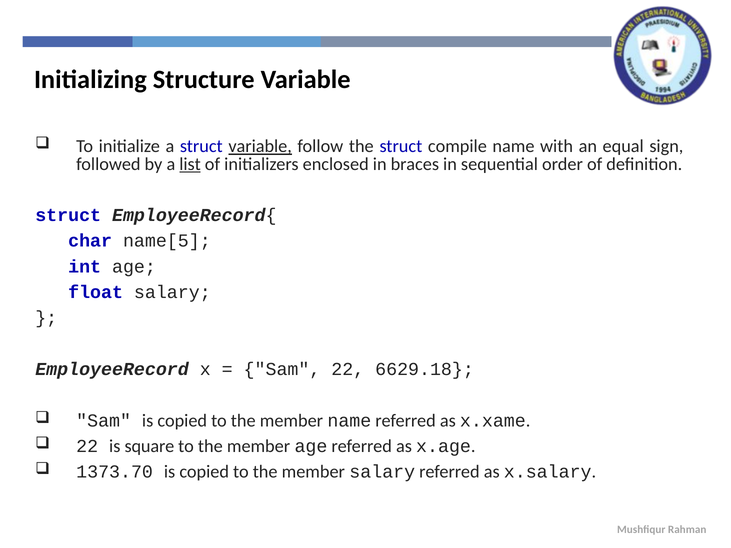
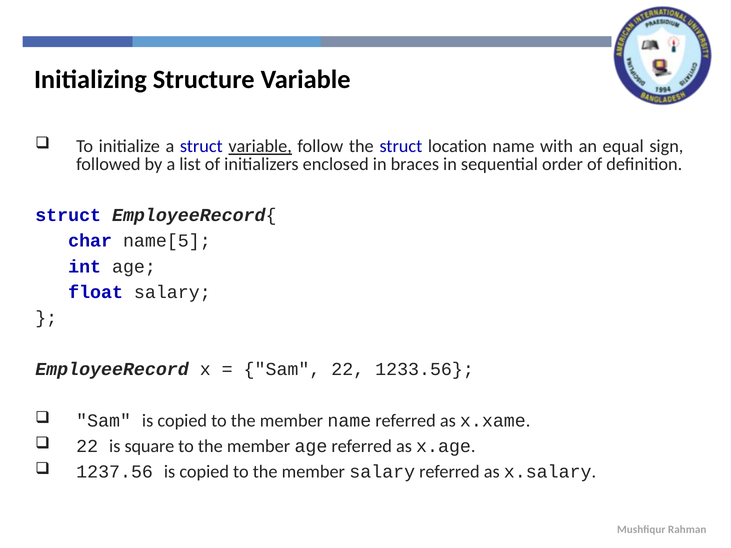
compile: compile -> location (457, 147)
list underline: present -> none (190, 164)
6629.18: 6629.18 -> 1233.56 (425, 369)
1373.70: 1373.70 -> 1237.56 (115, 472)
